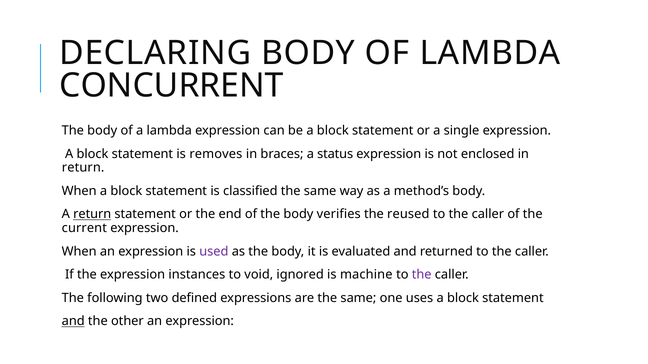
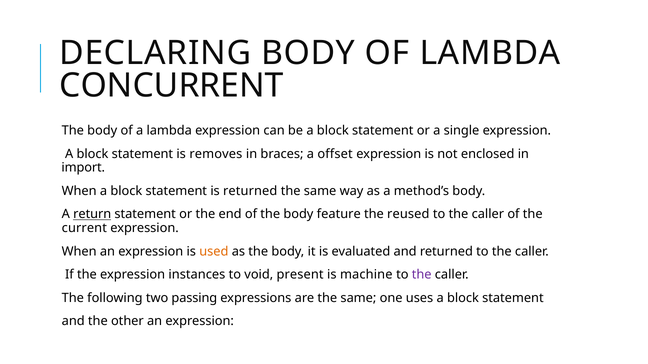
status: status -> offset (335, 154)
return: return -> import (83, 168)
is classified: classified -> returned (250, 191)
verifies: verifies -> feature (339, 215)
used colour: purple -> orange (214, 252)
ignored: ignored -> present (300, 275)
defined: defined -> passing (194, 298)
and underline: present -> none (73, 322)
